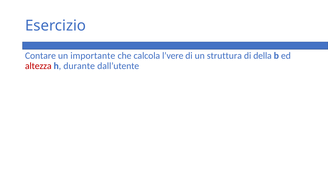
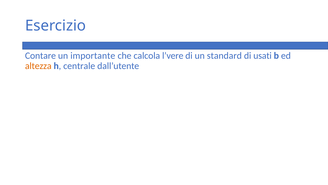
struttura: struttura -> standard (224, 55)
della: della -> usati (262, 55)
altezza colour: red -> orange (38, 66)
durante: durante -> centrale (79, 66)
